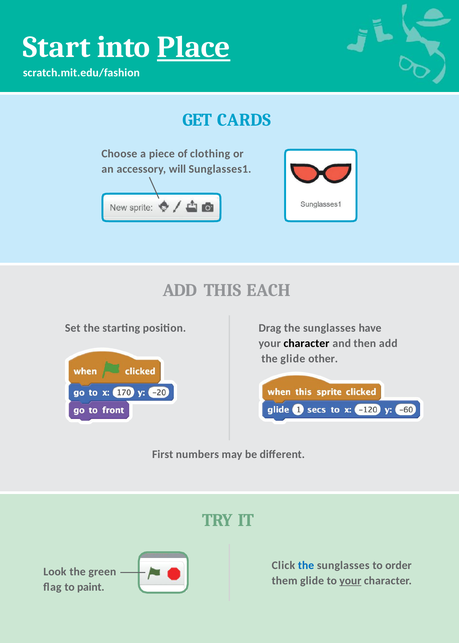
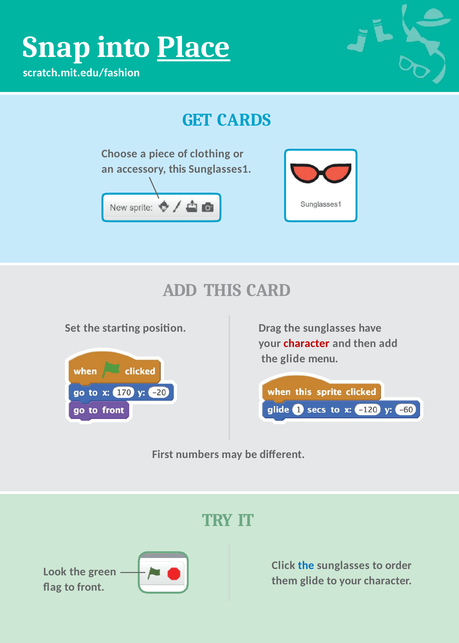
Start: Start -> Snap (57, 47)
accessory will: will -> this (177, 169)
EACH: EACH -> CARD (269, 290)
character colour: black -> red (306, 343)
other: other -> menu (323, 358)
your underline: present -> none (350, 580)
paint: paint -> front (91, 587)
